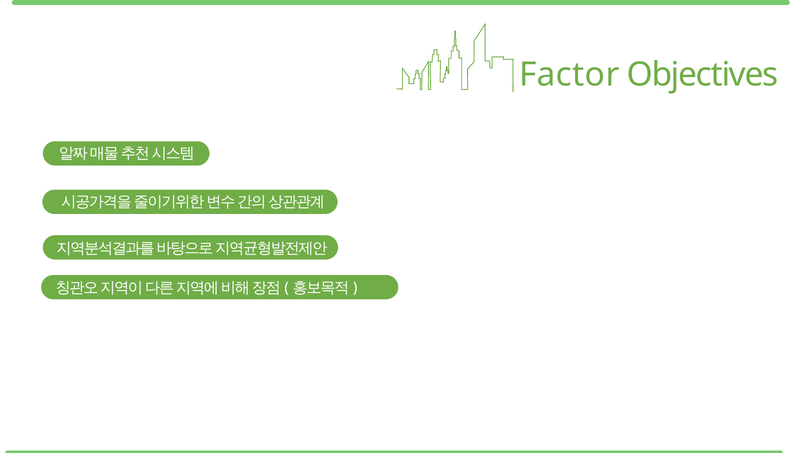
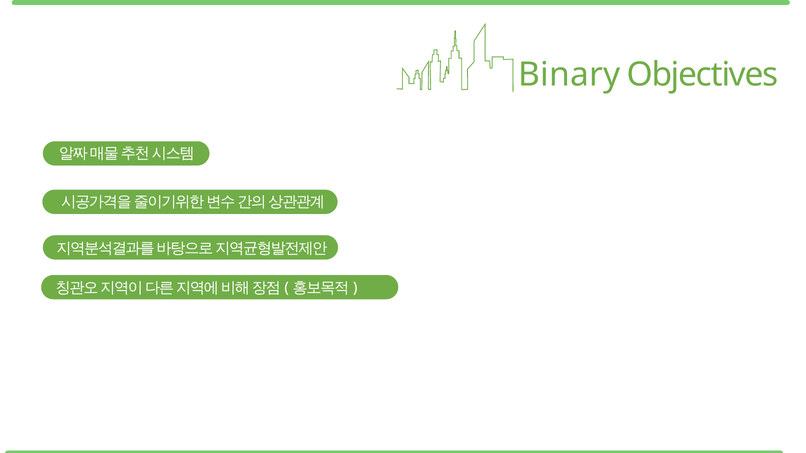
Factor: Factor -> Binary (569, 75)
